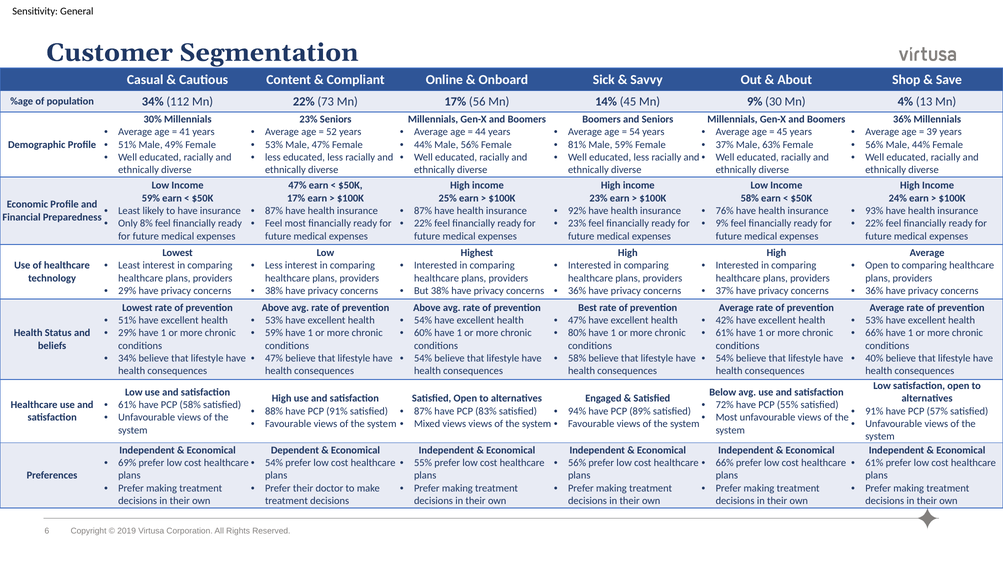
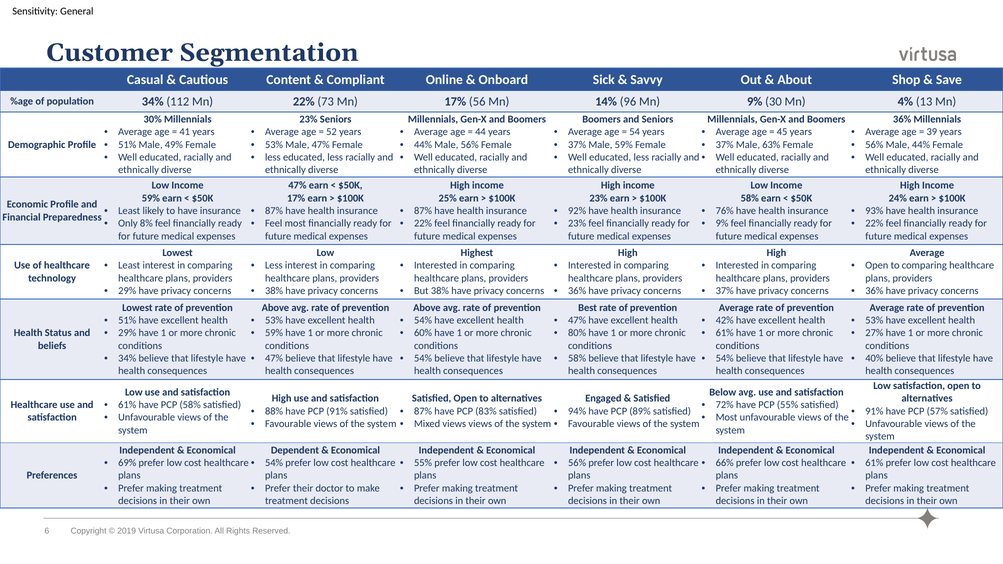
14% 45: 45 -> 96 (628, 101)
81%: 81% -> 37% (577, 145)
66%: 66% -> 27% (874, 333)
